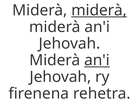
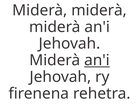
miderà underline: present -> none (99, 10)
